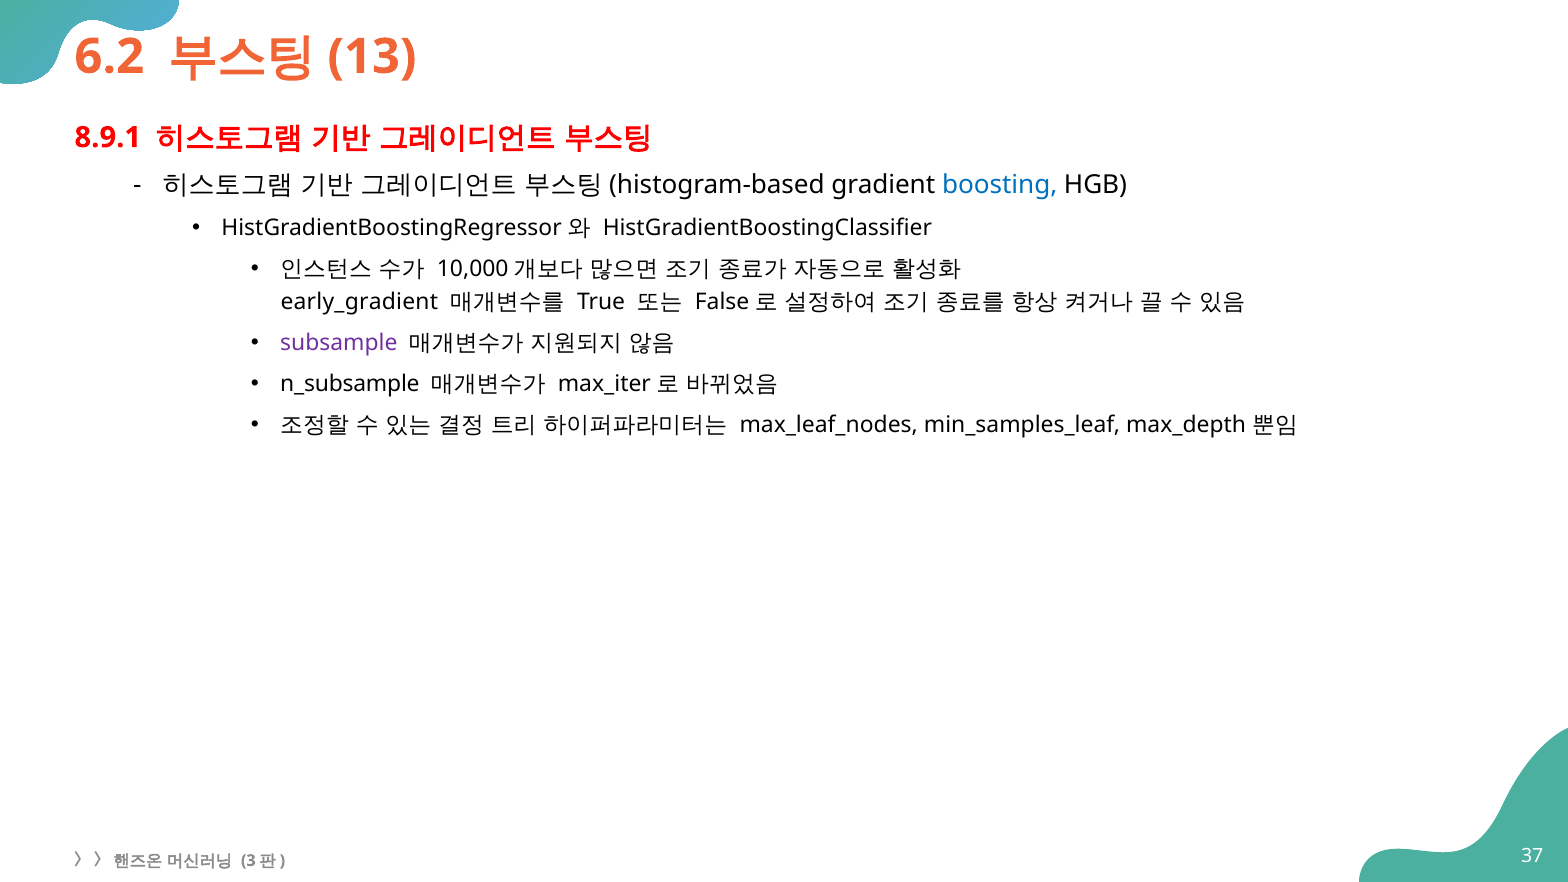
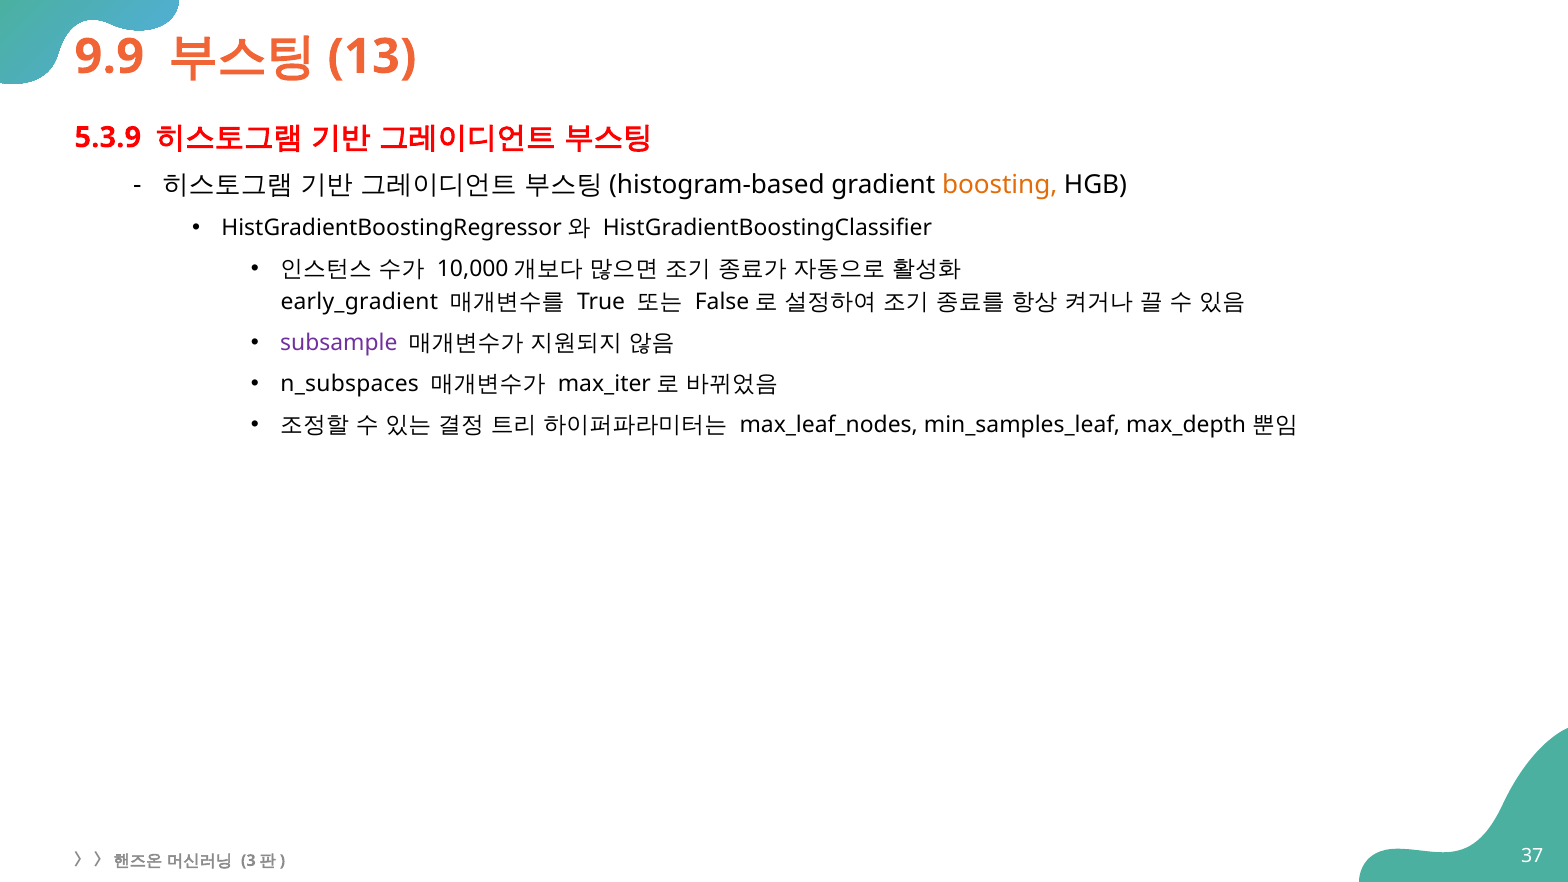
6.2: 6.2 -> 9.9 (109, 57)
8.9.1: 8.9.1 -> 5.3.9 (108, 137)
boosting colour: blue -> orange (1000, 185)
n_subsample: n_subsample -> n_subspaces (350, 384)
